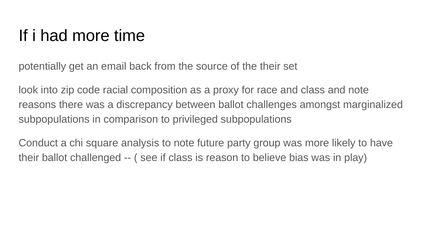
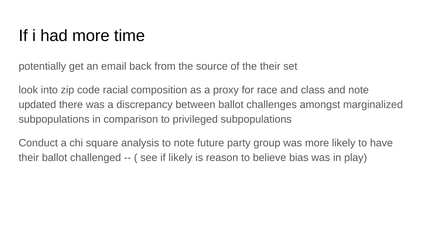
reasons: reasons -> updated (37, 105)
if class: class -> likely (180, 158)
